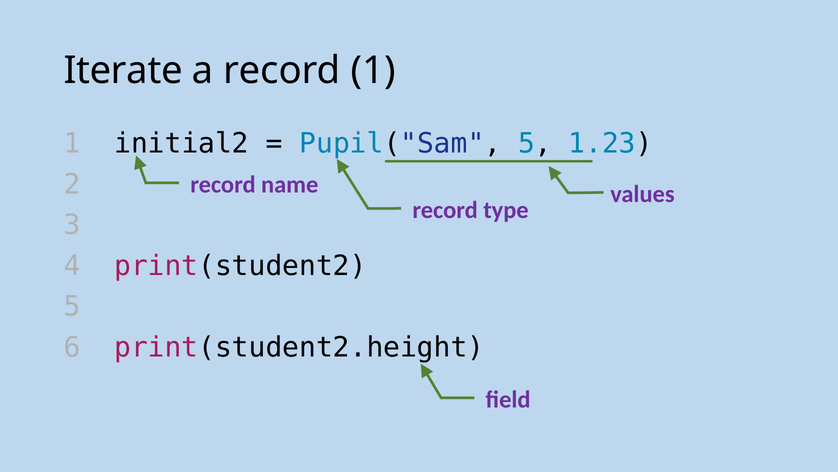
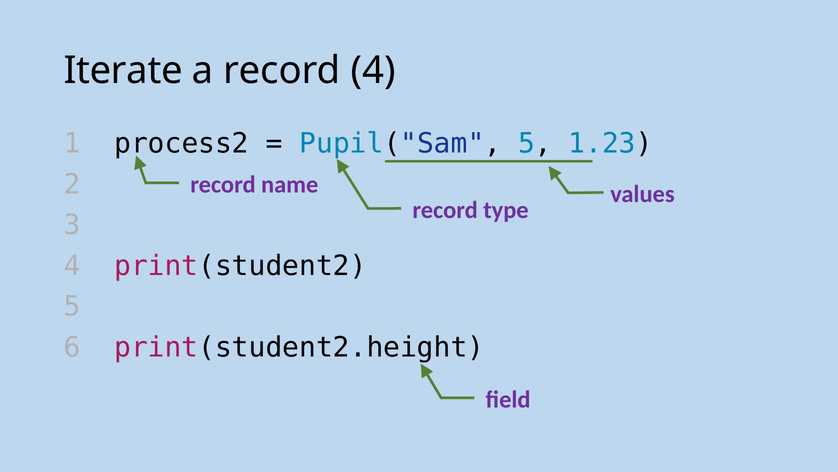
record 1: 1 -> 4 (373, 70)
initial2: initial2 -> process2 (182, 144)
